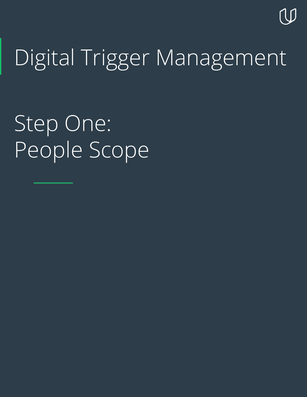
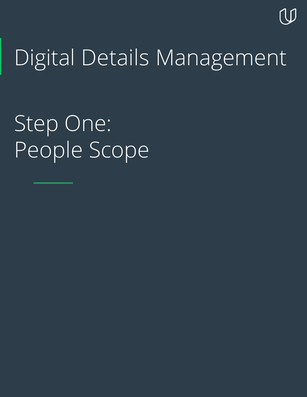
Trigger: Trigger -> Details (115, 58)
